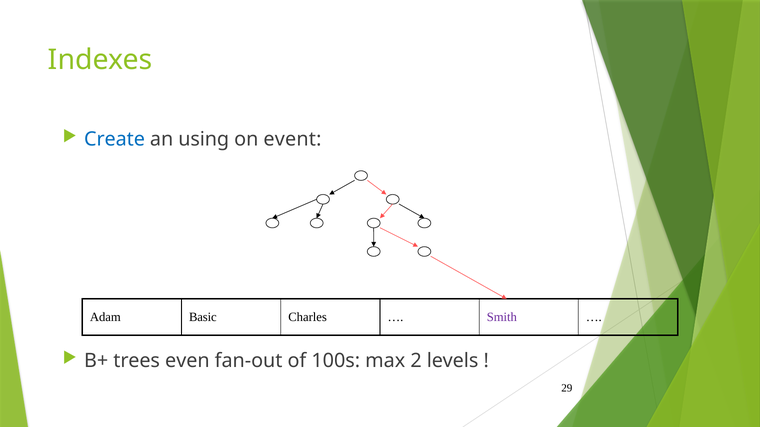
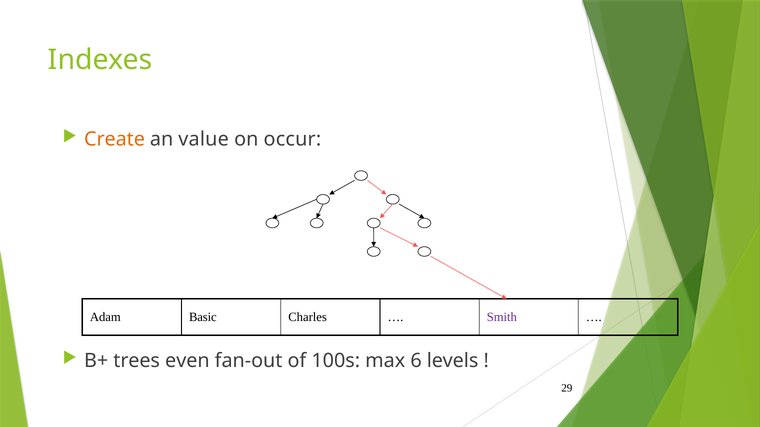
Create colour: blue -> orange (115, 140)
using: using -> value (204, 140)
event: event -> occur (292, 140)
2: 2 -> 6 (416, 361)
